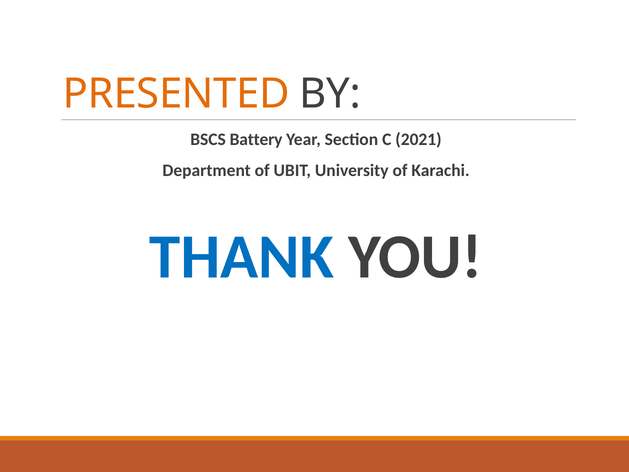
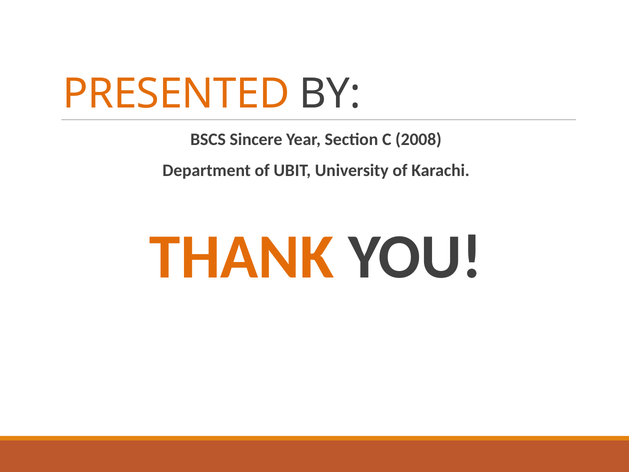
Battery: Battery -> Sincere (256, 139)
2021: 2021 -> 2008 (418, 139)
THANK colour: blue -> orange (242, 257)
